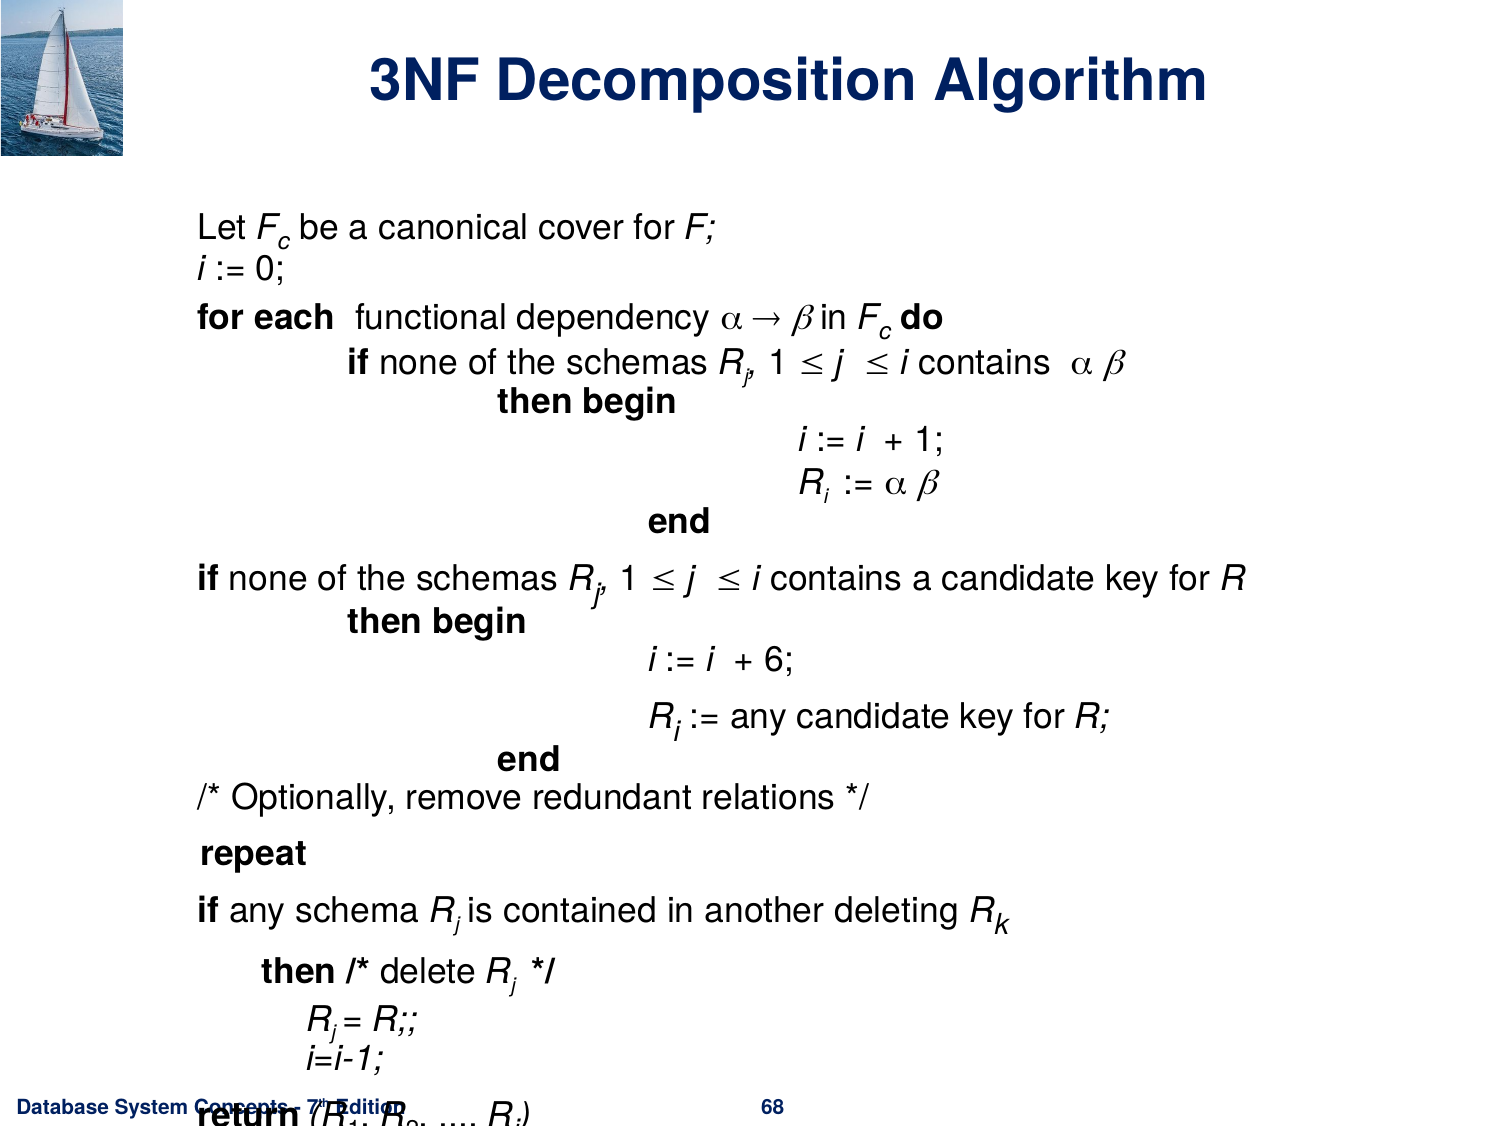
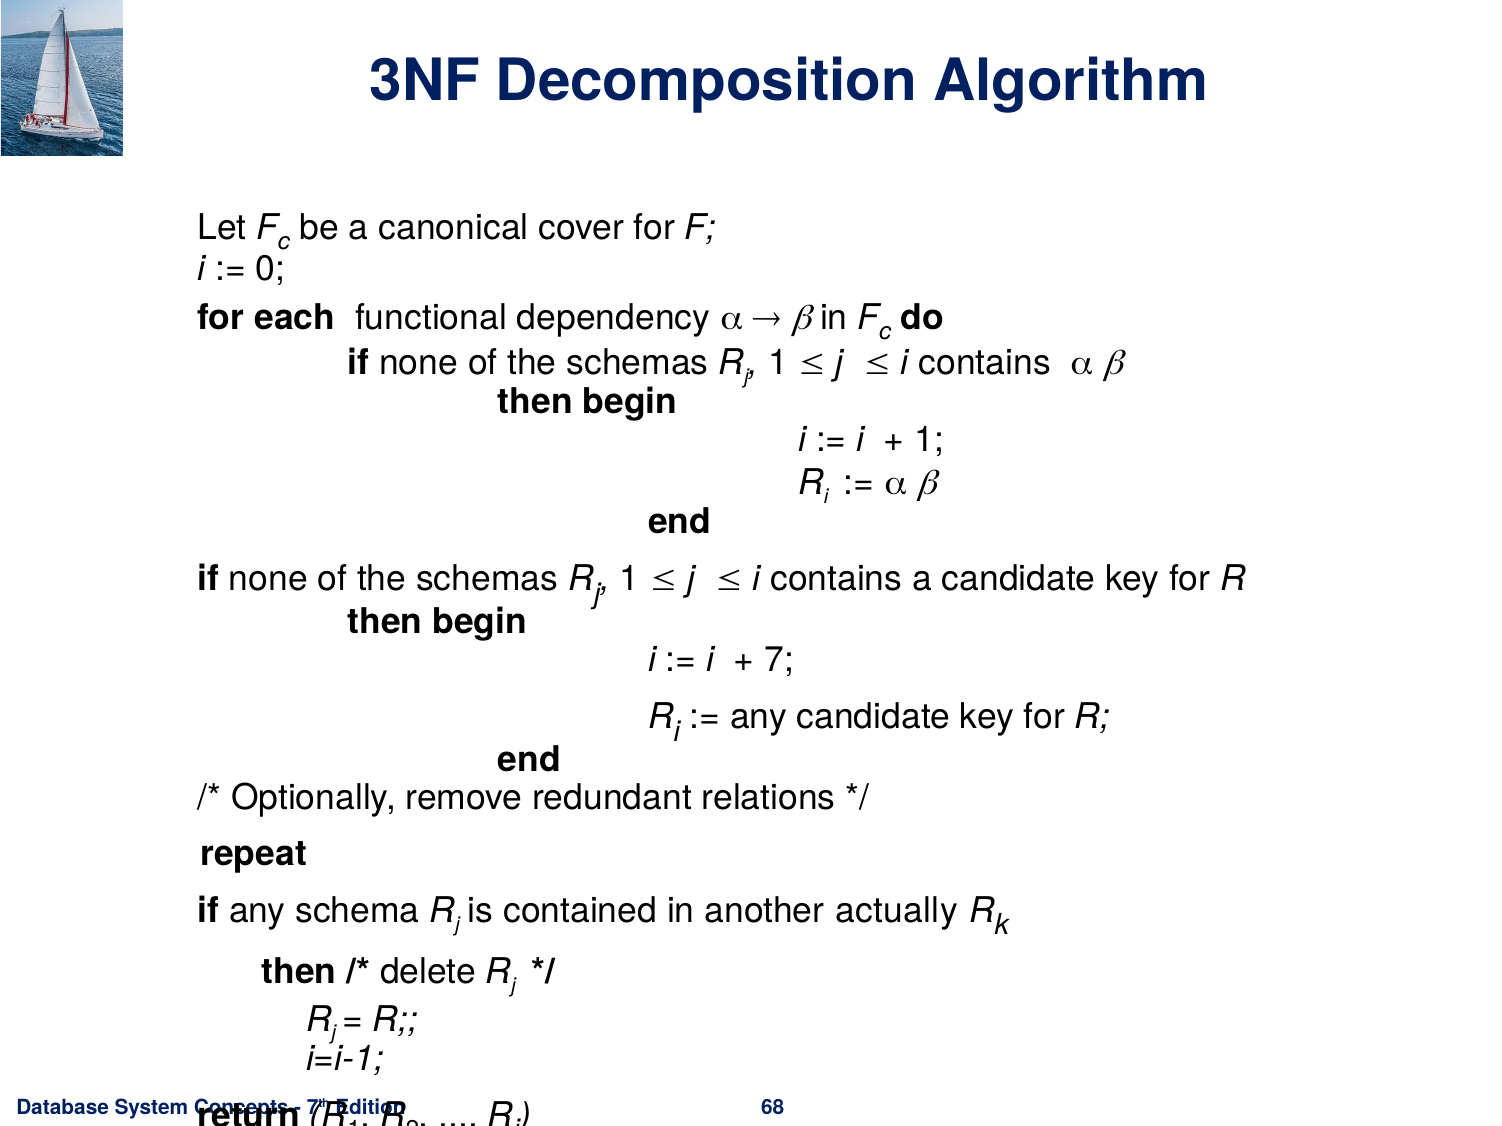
6: 6 -> 7 (779, 660)
deleting: deleting -> actually (896, 911)
